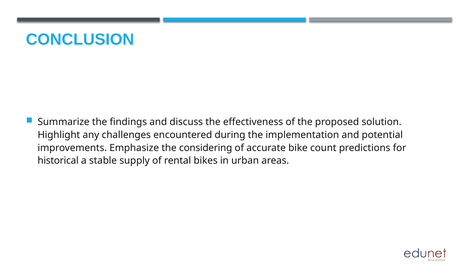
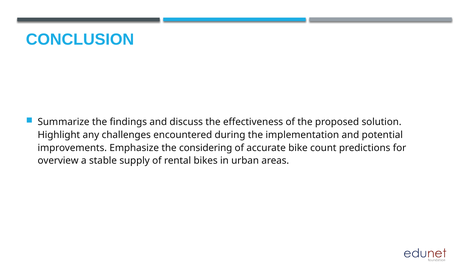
historical: historical -> overview (58, 161)
